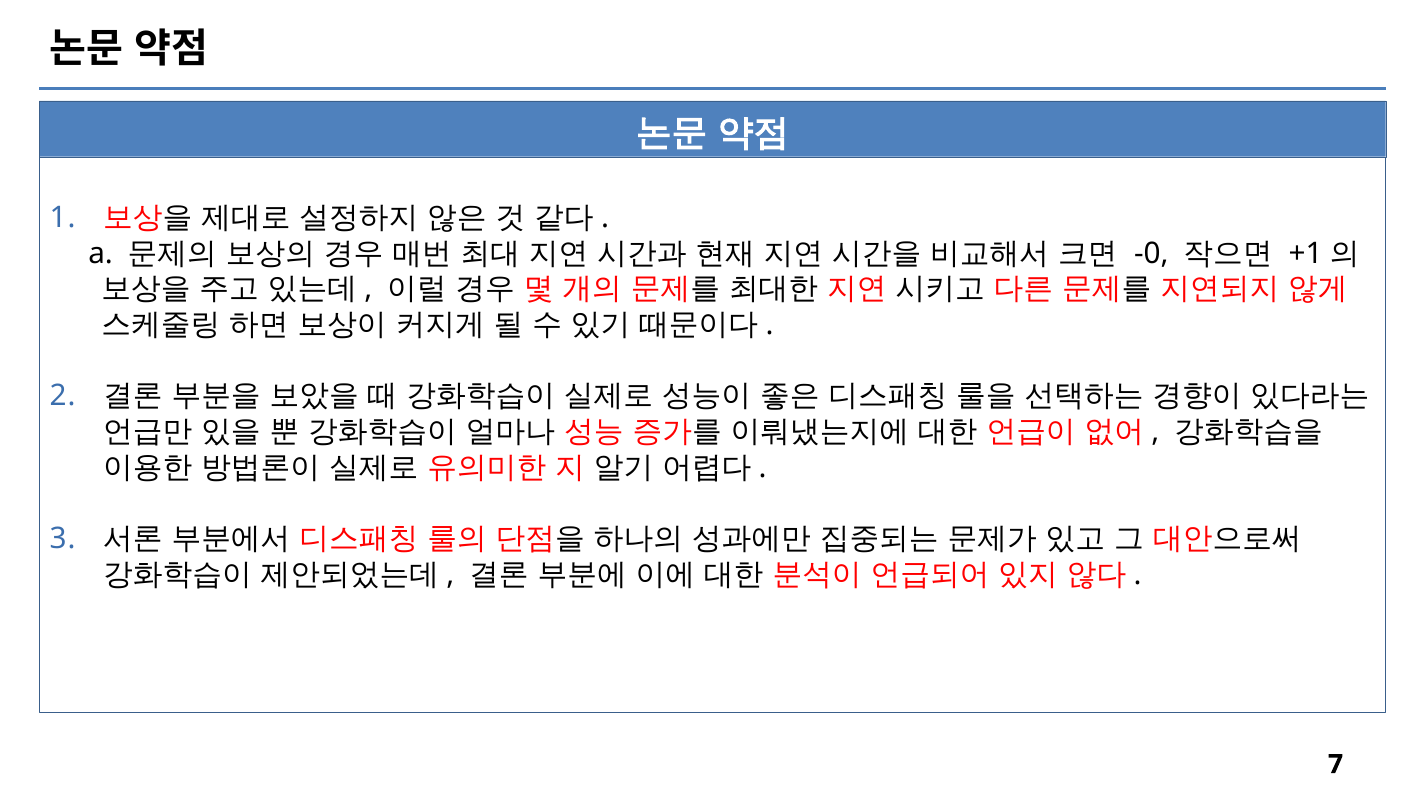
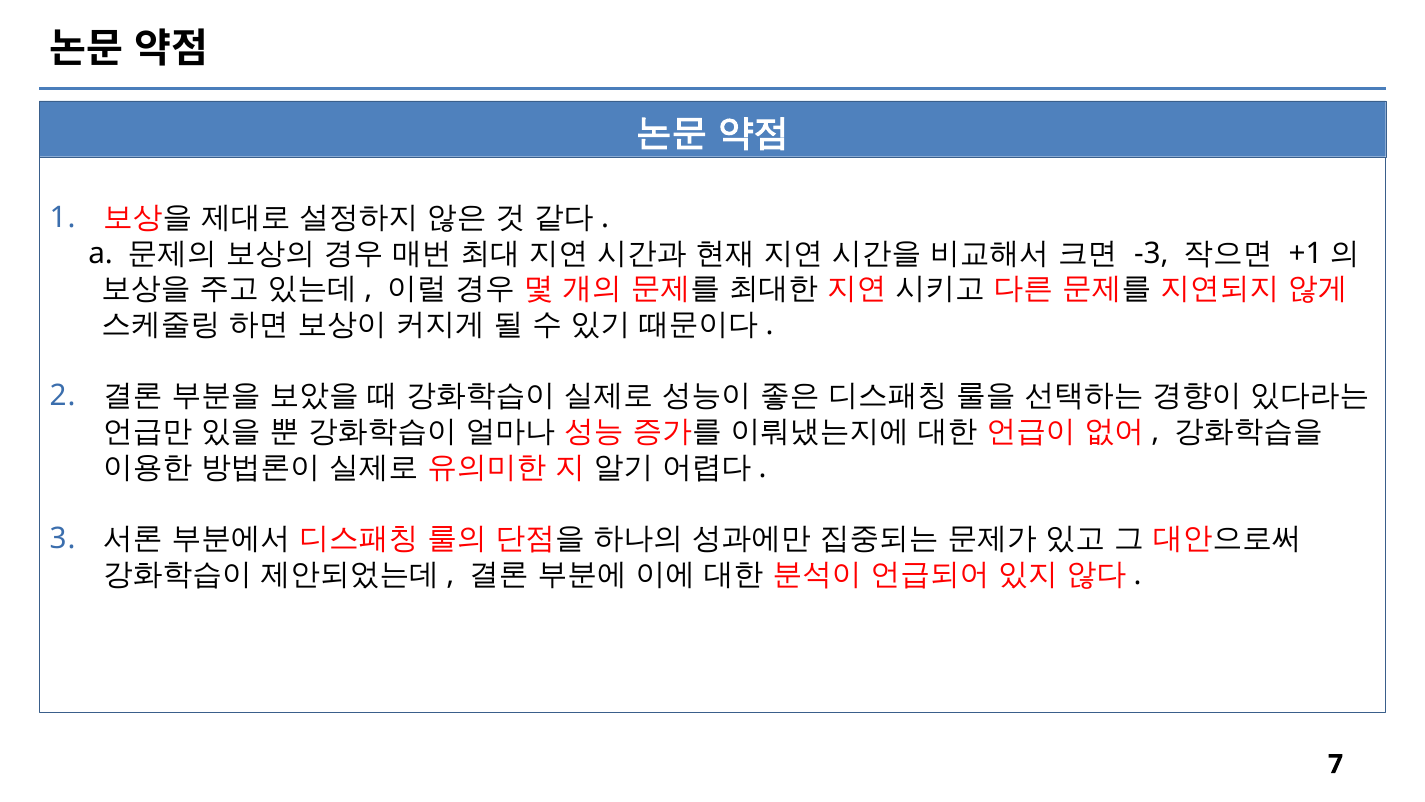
-0: -0 -> -3 (1151, 253)
